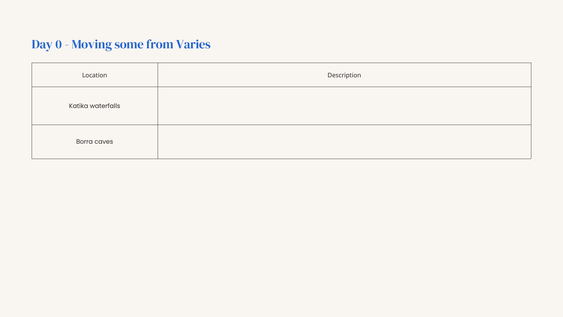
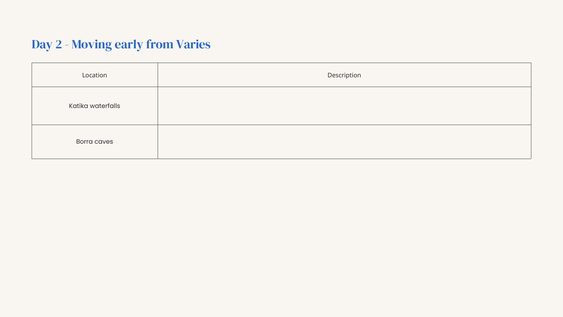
0: 0 -> 2 (59, 44)
some: some -> early (129, 44)
